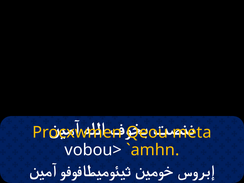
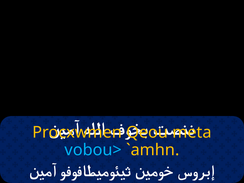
vobou> colour: white -> light blue (93, 150)
